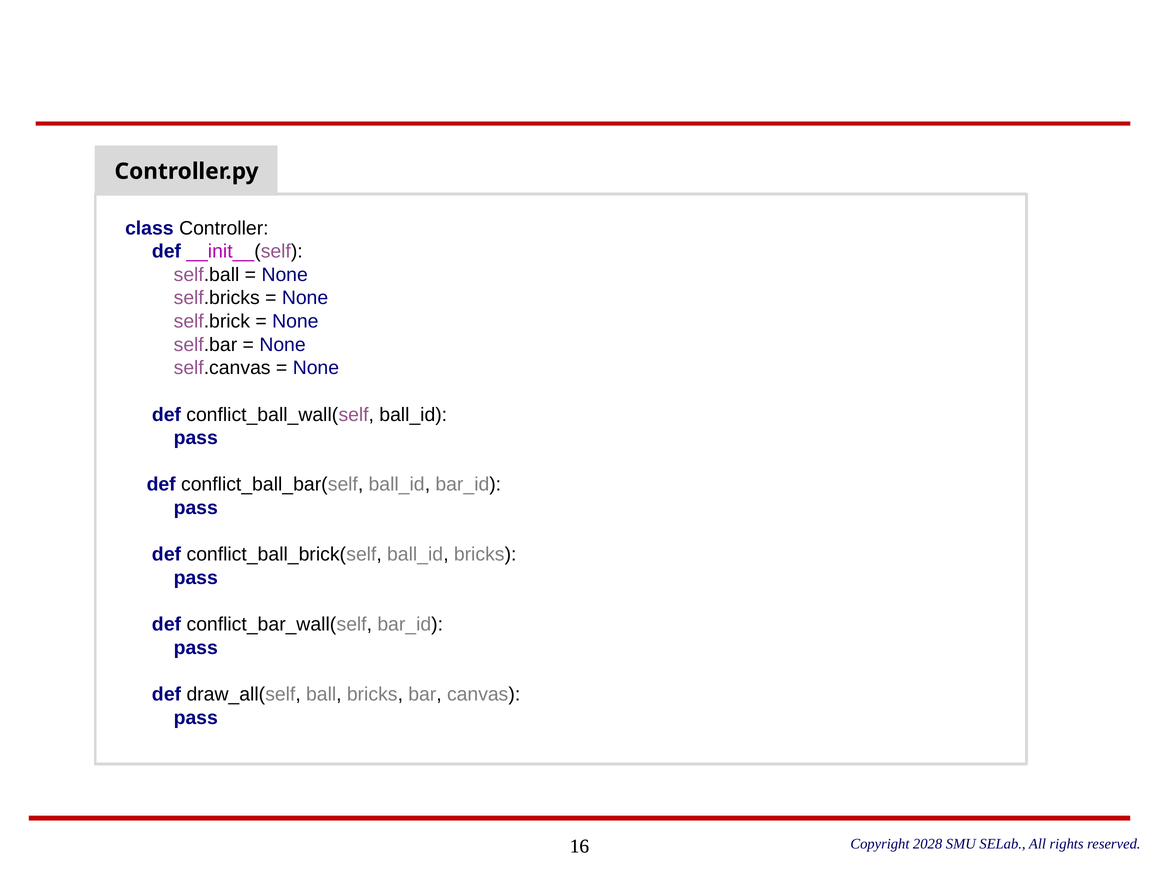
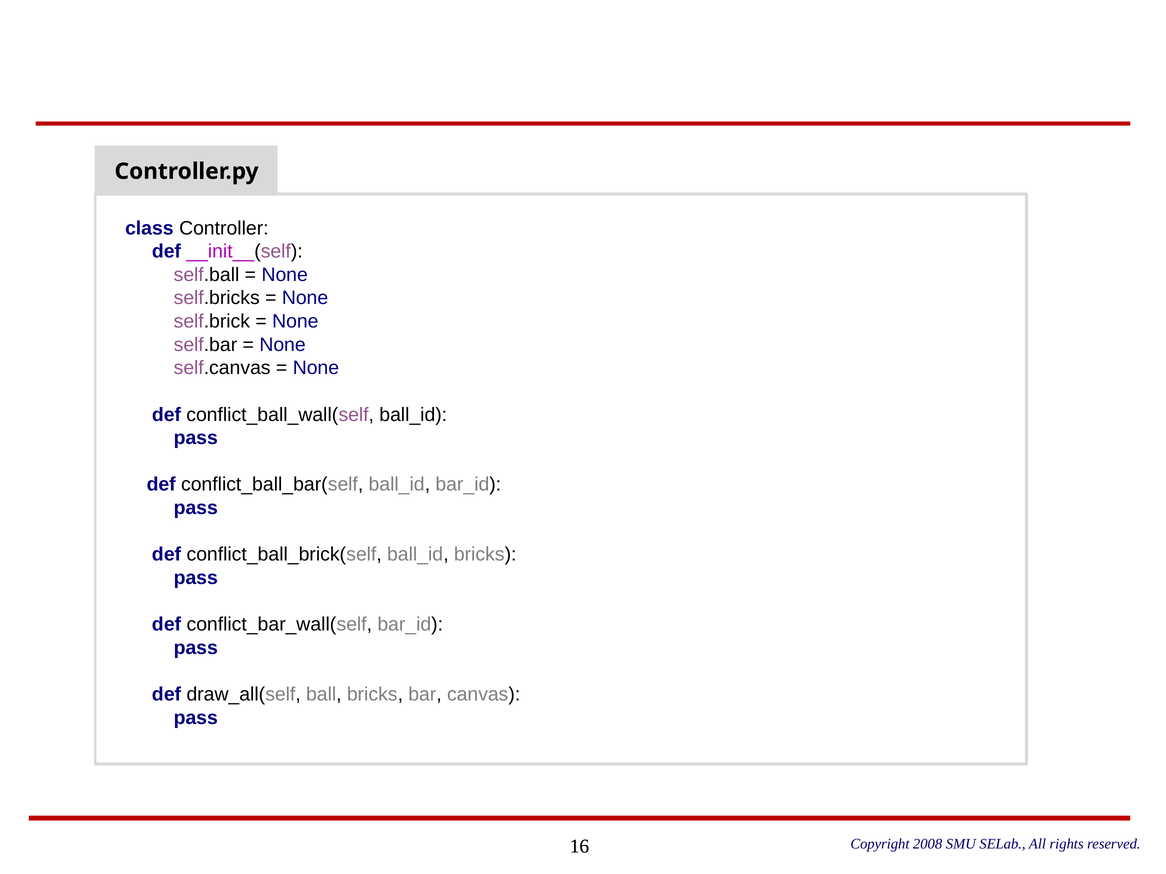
2028: 2028 -> 2008 (928, 844)
